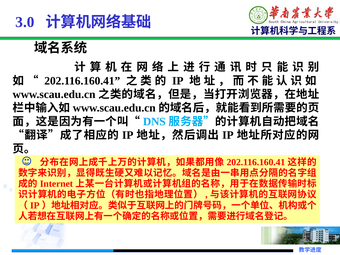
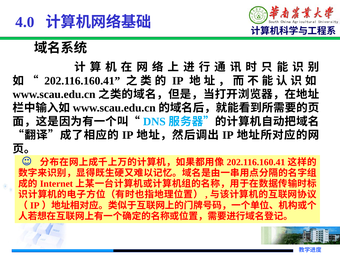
3.0: 3.0 -> 4.0 (25, 22)
